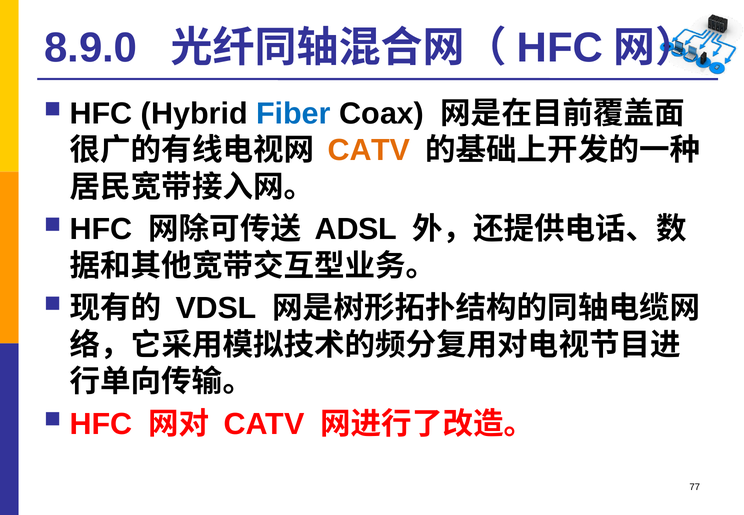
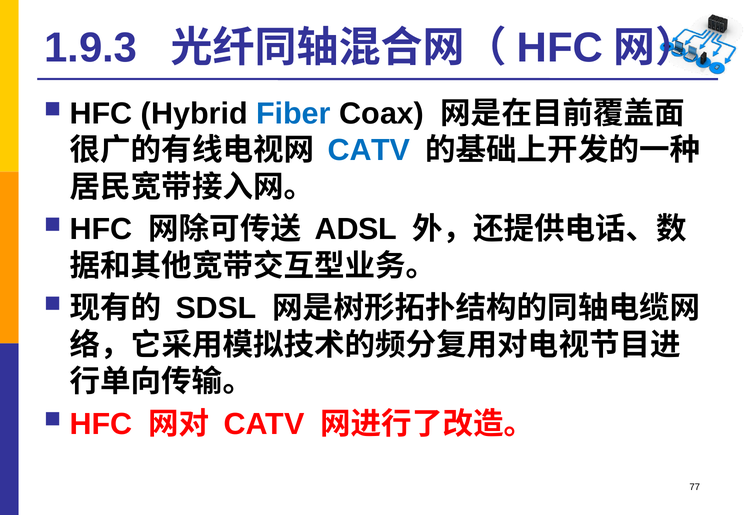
8.9.0: 8.9.0 -> 1.9.3 (91, 48)
CATV colour: orange -> blue (369, 150)
VDSL: VDSL -> SDSL (216, 308)
